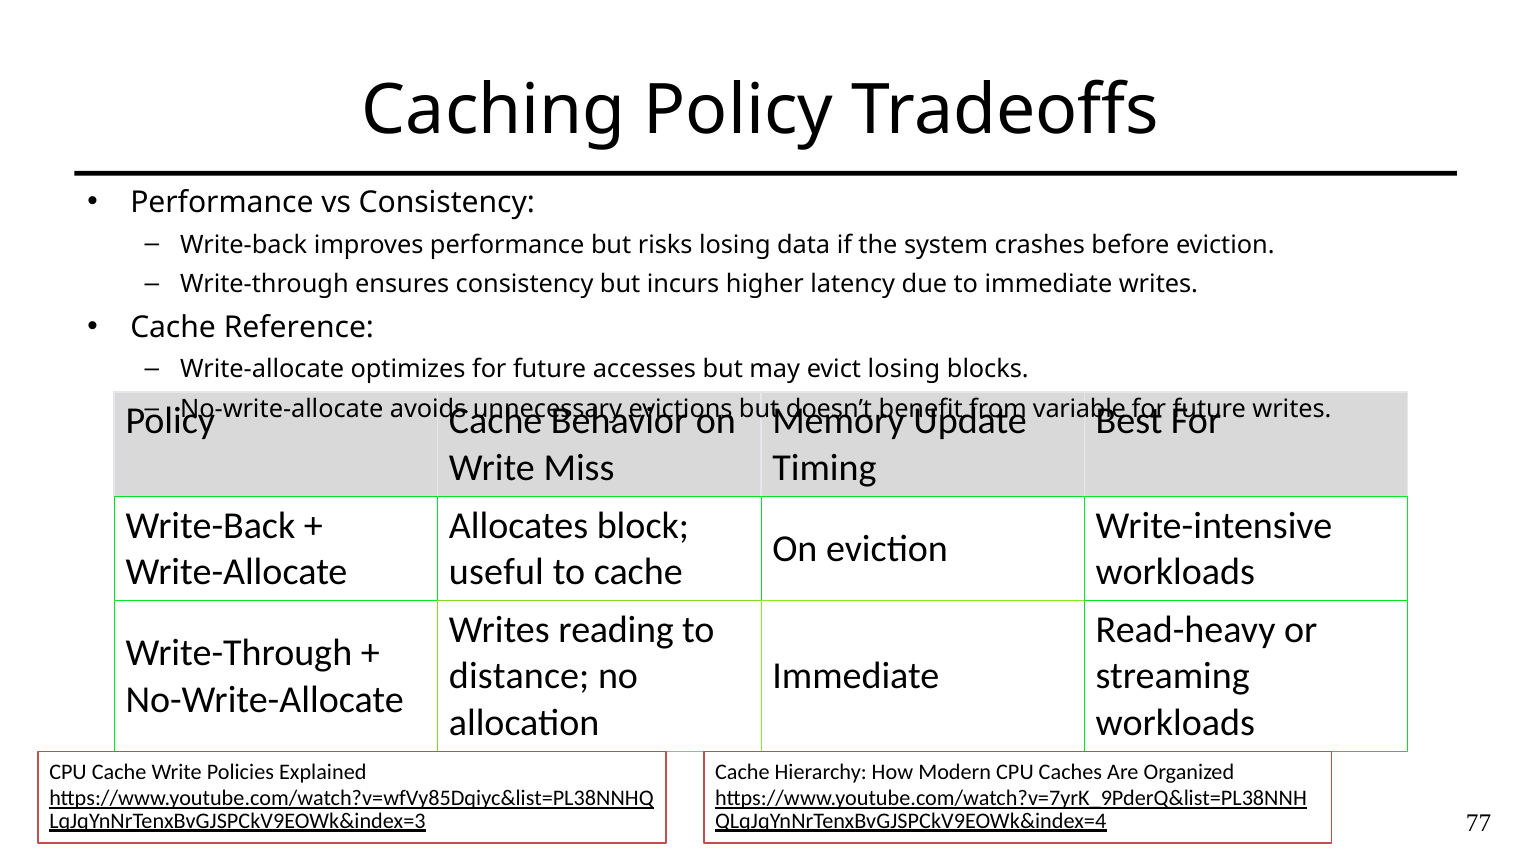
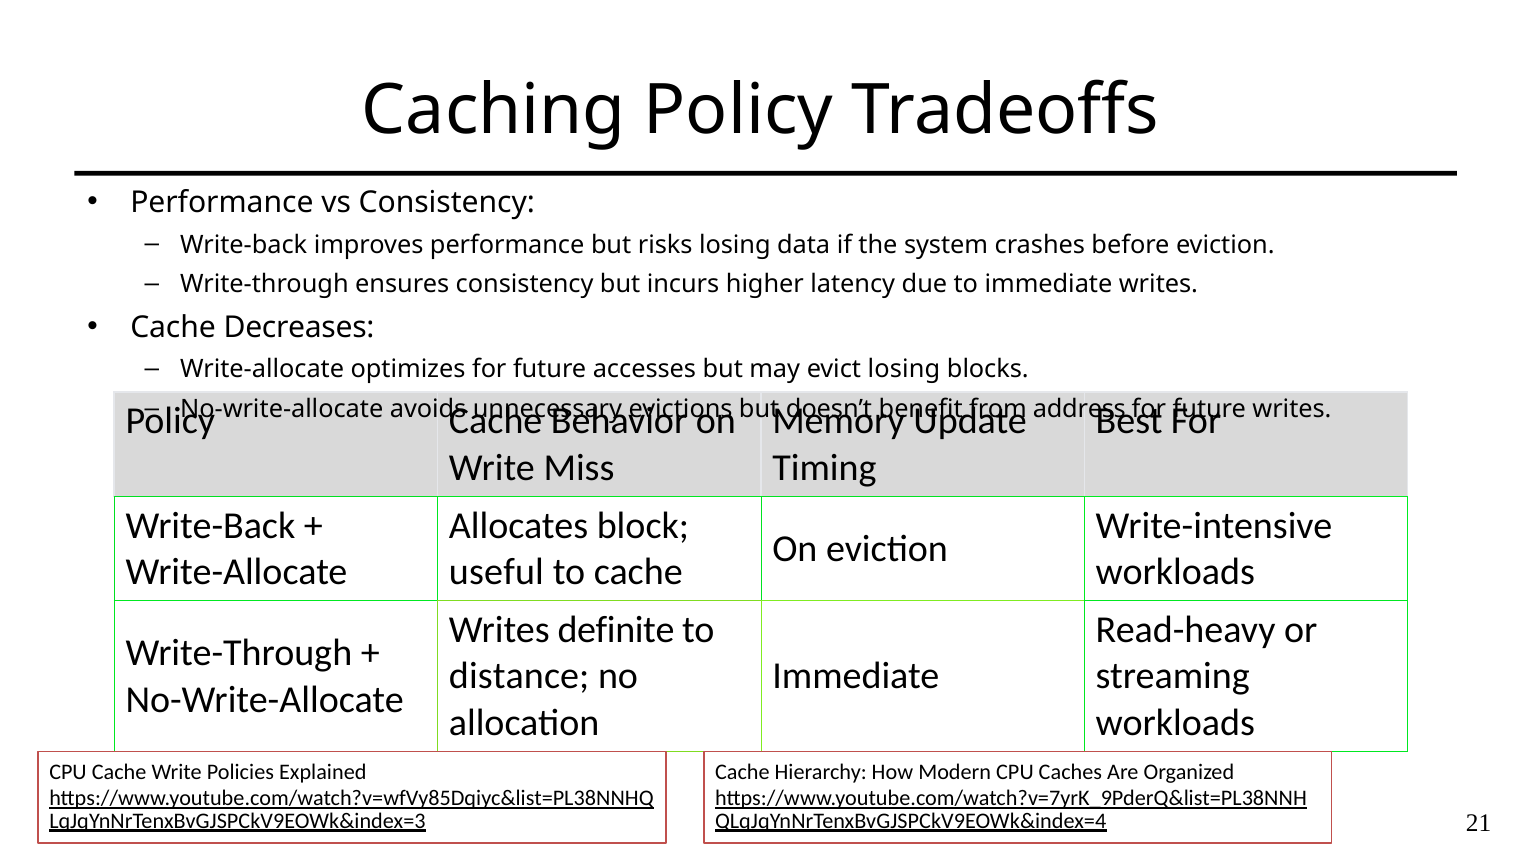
Reference: Reference -> Decreases (299, 328)
variable: variable -> address (1079, 409)
reading: reading -> definite (616, 630)
77: 77 -> 21 (1479, 824)
